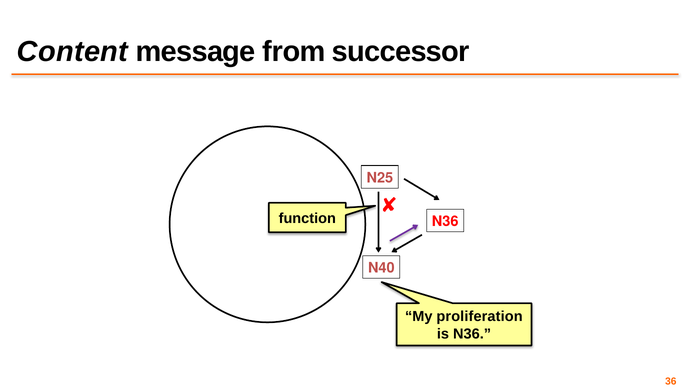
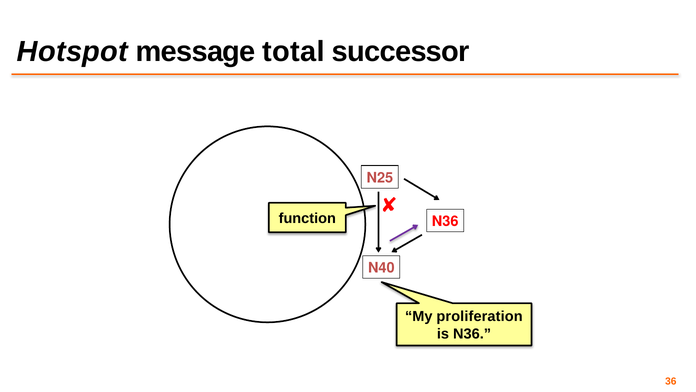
Content: Content -> Hotspot (73, 52)
from: from -> total (294, 52)
